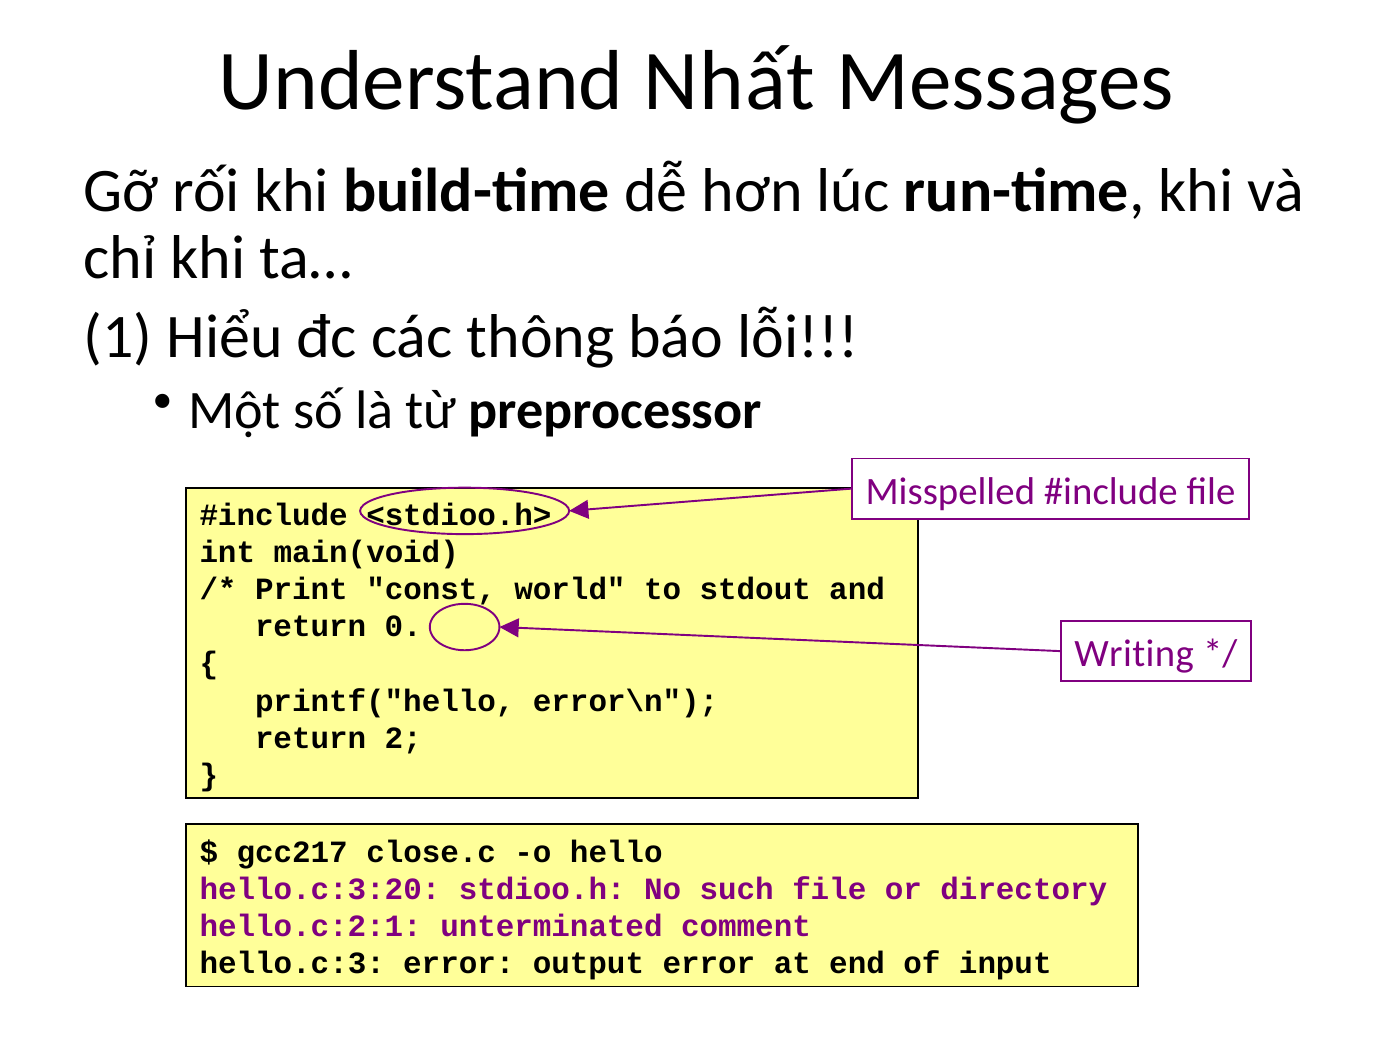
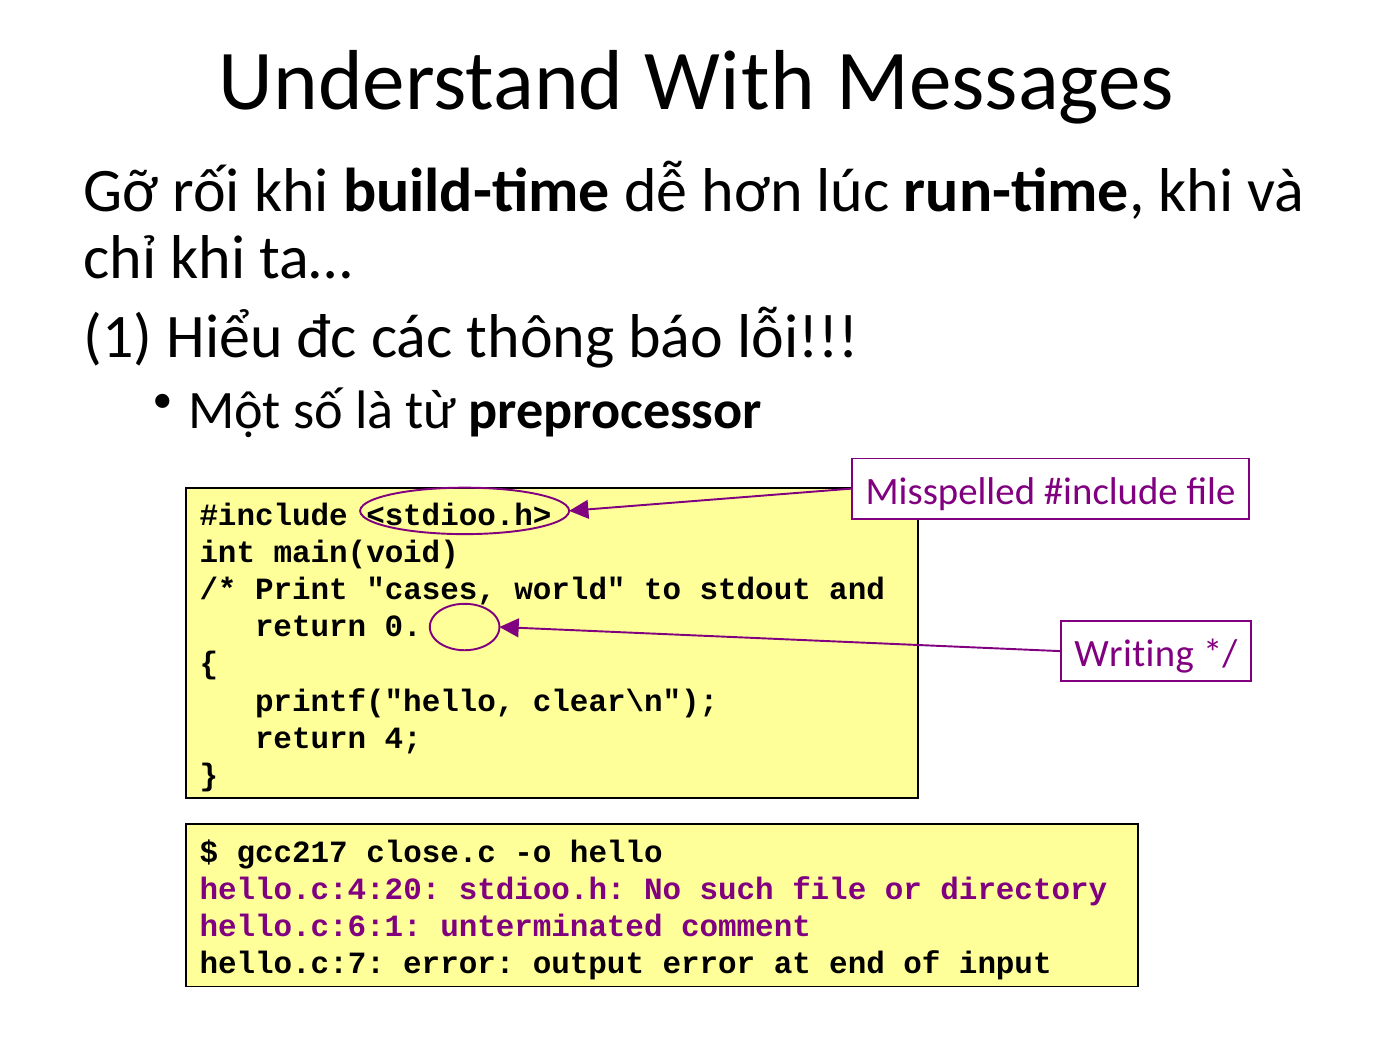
Nhất: Nhất -> With (730, 81)
const: const -> cases (431, 590)
error\n: error\n -> clear\n (626, 701)
2: 2 -> 4 (403, 738)
hello.c:3:20: hello.c:3:20 -> hello.c:4:20 (320, 889)
hello.c:2:1: hello.c:2:1 -> hello.c:6:1 (311, 927)
hello.c:3: hello.c:3 -> hello.c:7 (292, 964)
